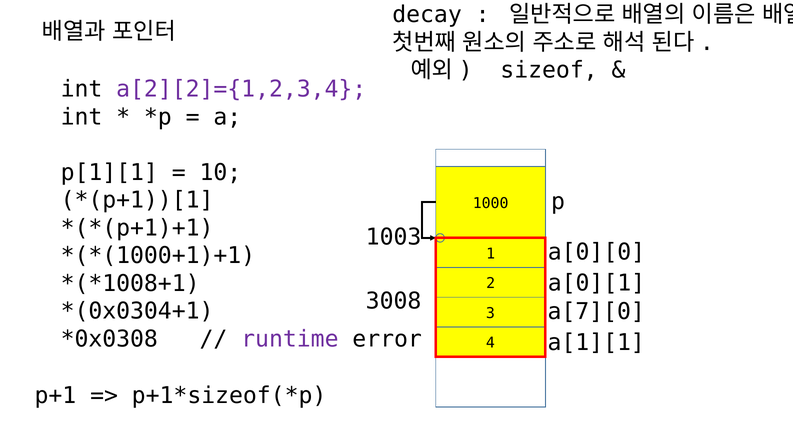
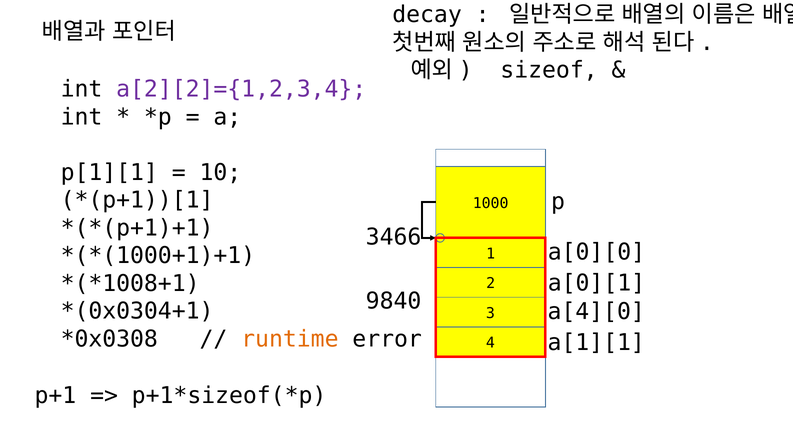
1003: 1003 -> 3466 (394, 237)
3008: 3008 -> 9840 (394, 301)
a[7][0: a[7][0 -> a[4][0 (596, 311)
runtime colour: purple -> orange (290, 339)
